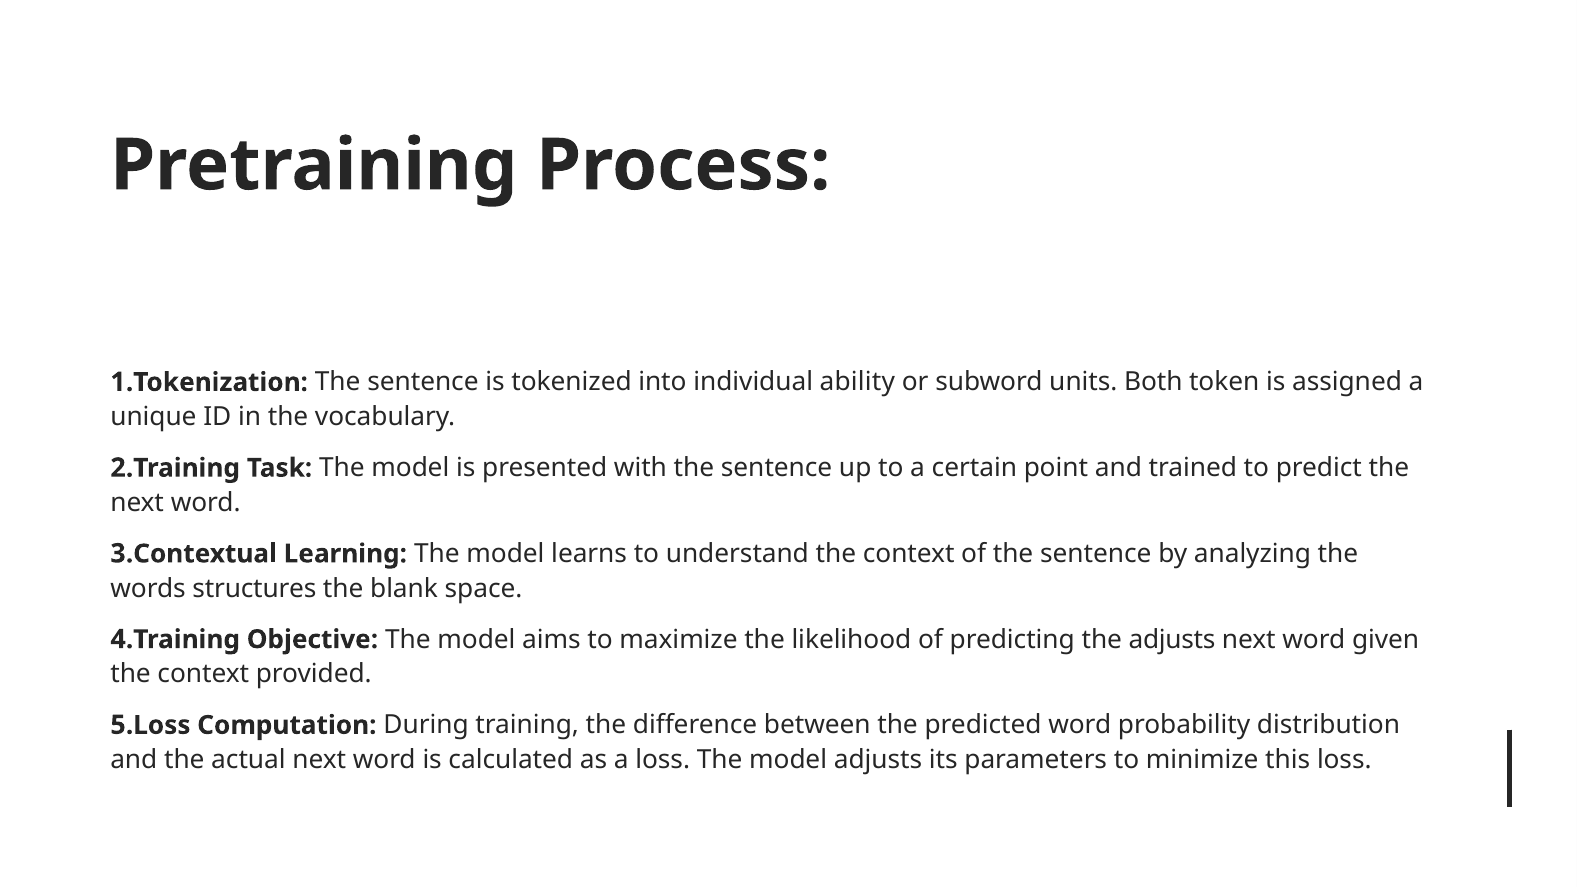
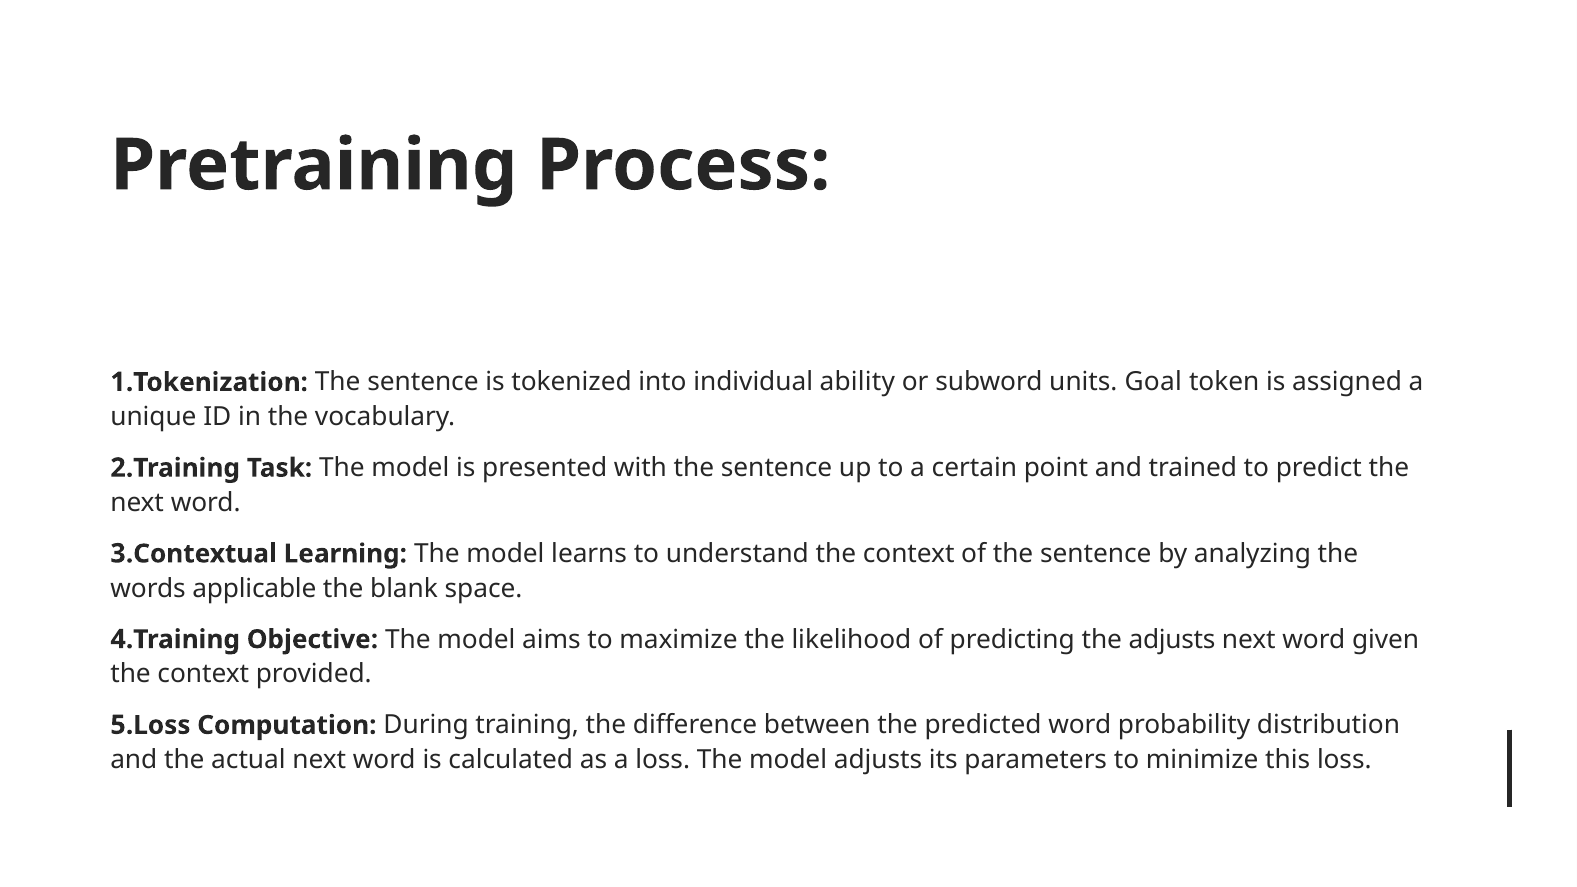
Both: Both -> Goal (1153, 382)
structures: structures -> applicable (254, 588)
